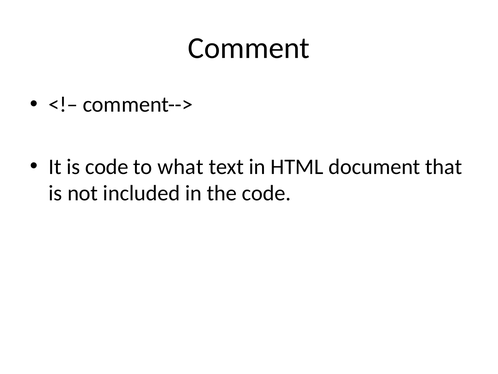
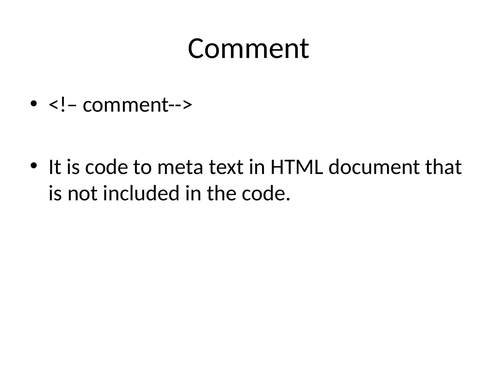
what: what -> meta (181, 166)
